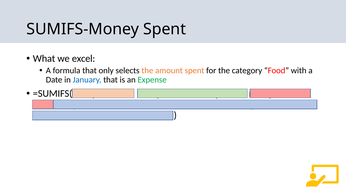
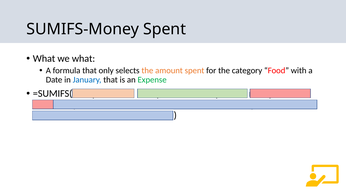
we excel: excel -> what (83, 58)
